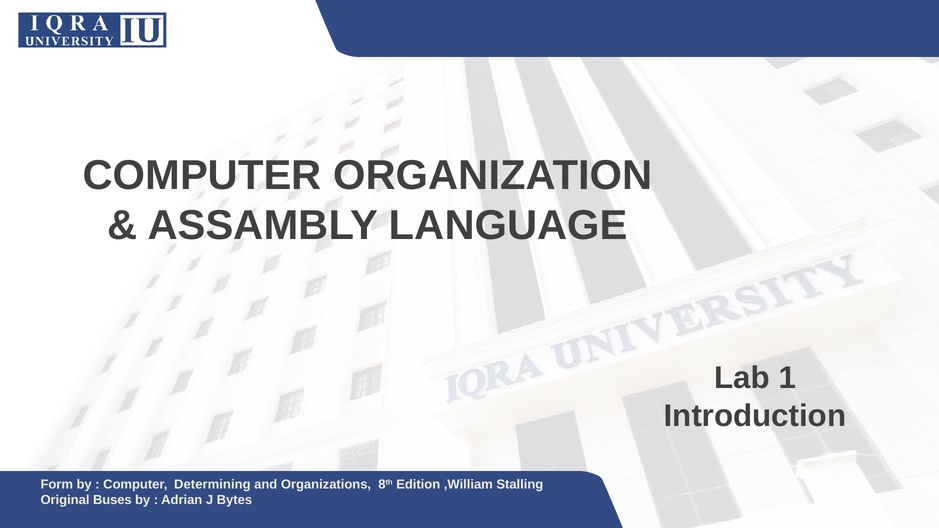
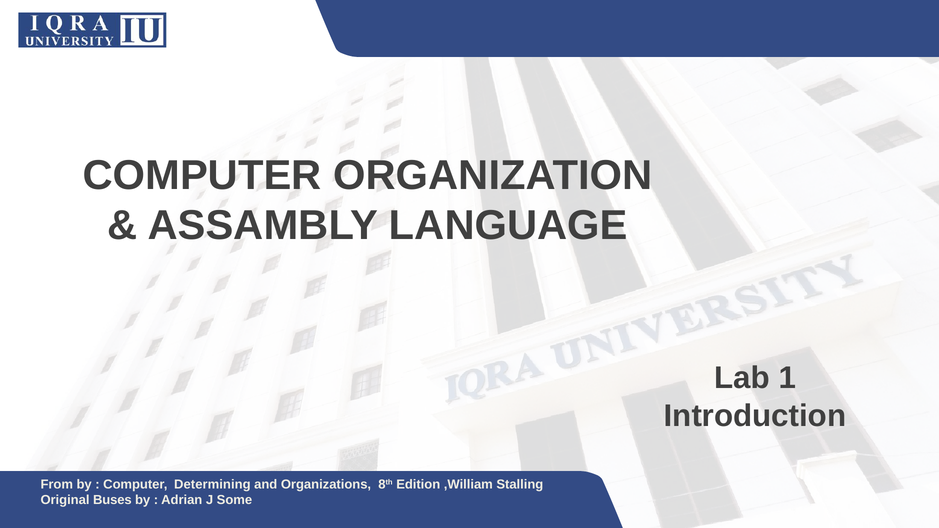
Form: Form -> From (57, 485)
Bytes: Bytes -> Some (234, 500)
